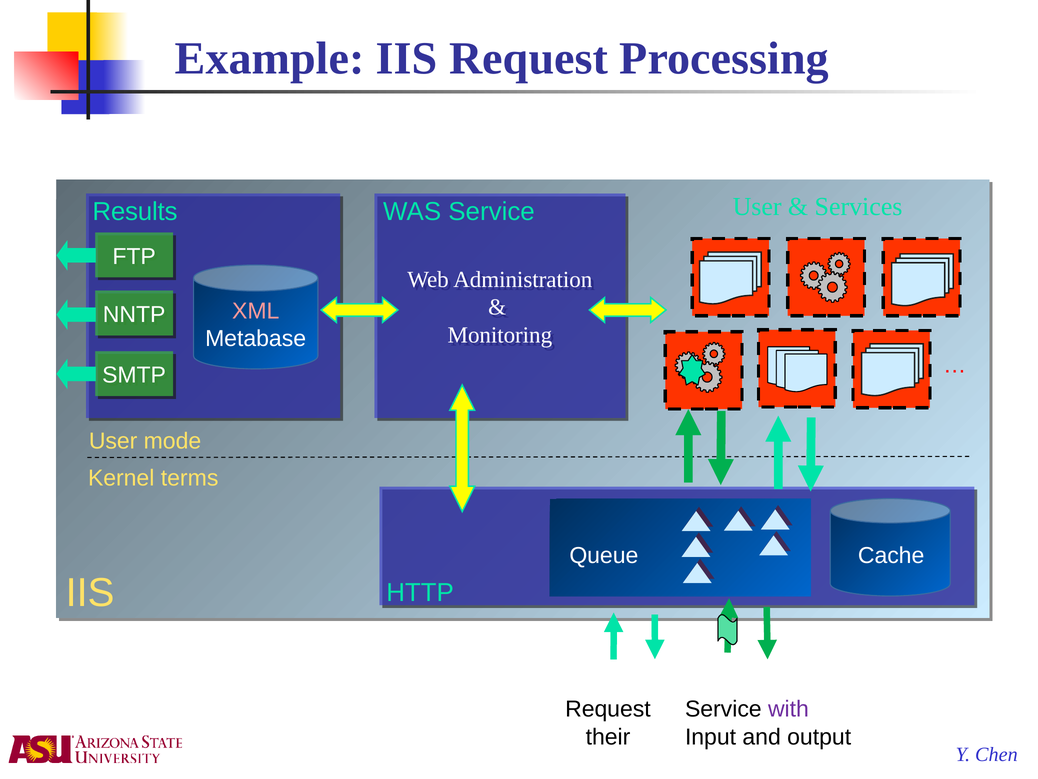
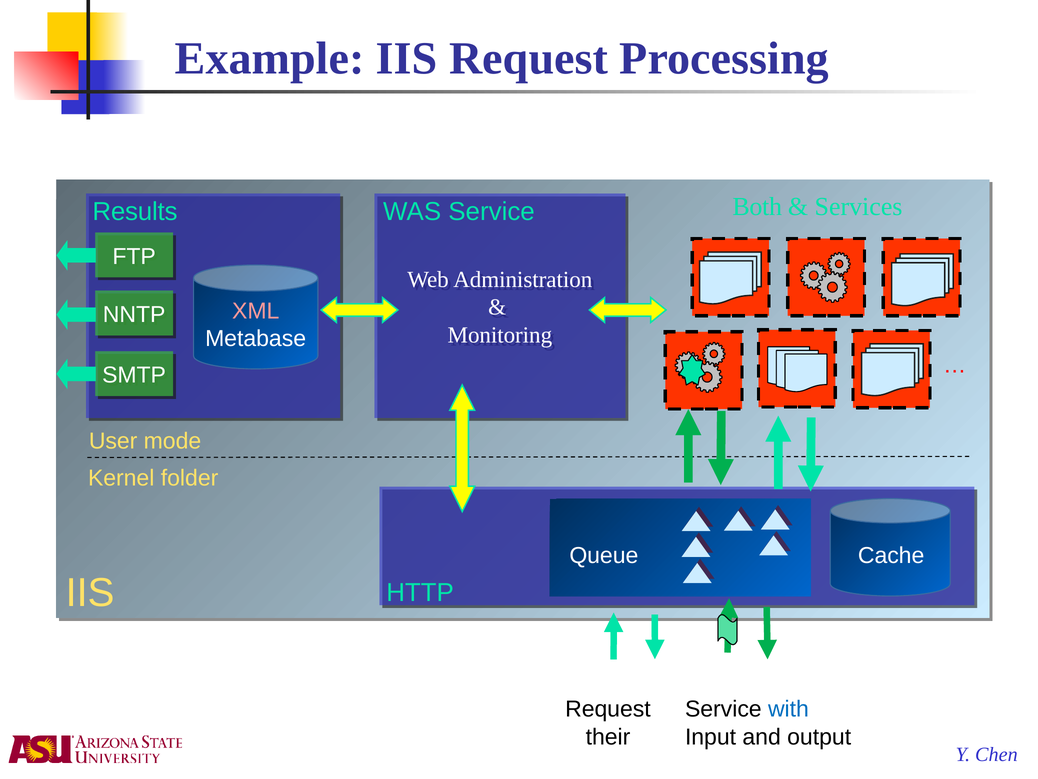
User: User -> Both (757, 207)
terms: terms -> folder (190, 478)
with colour: purple -> blue (788, 709)
